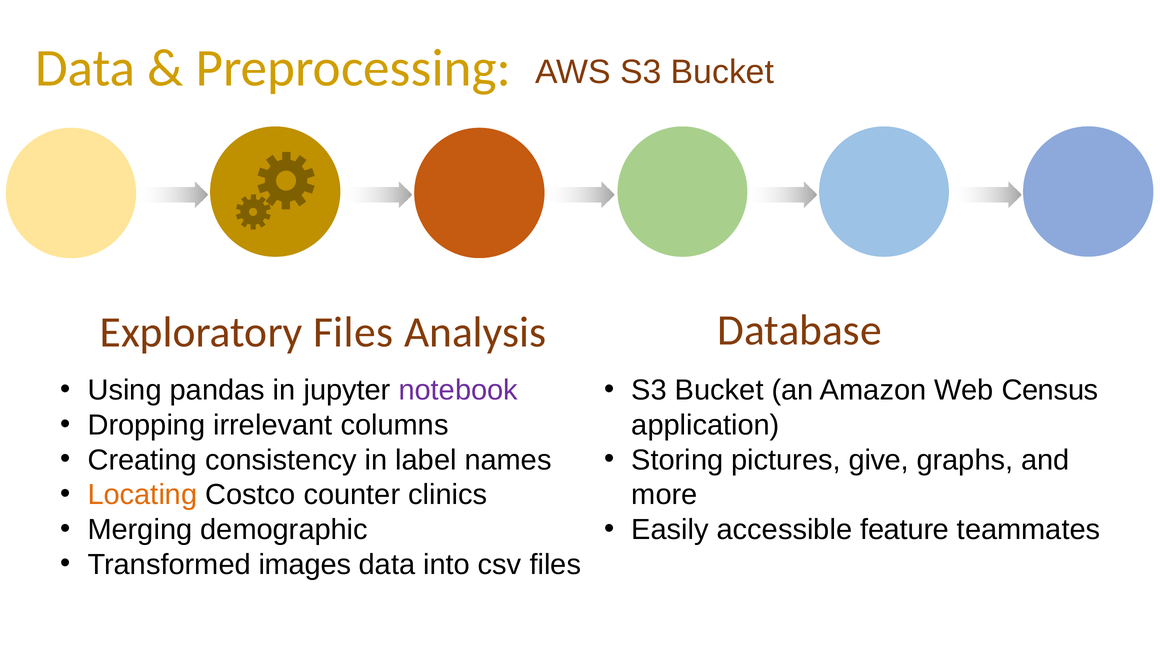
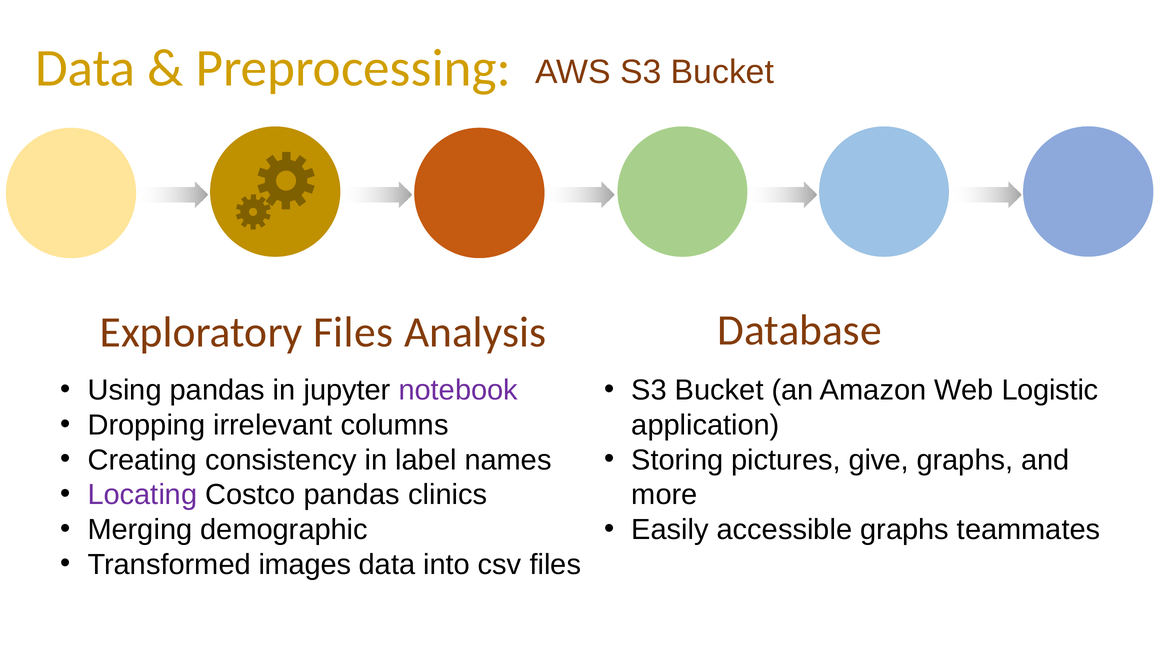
Census: Census -> Logistic (1050, 390)
Locating colour: orange -> purple (142, 494)
Costco counter: counter -> pandas (352, 494)
accessible feature: feature -> graphs (905, 529)
